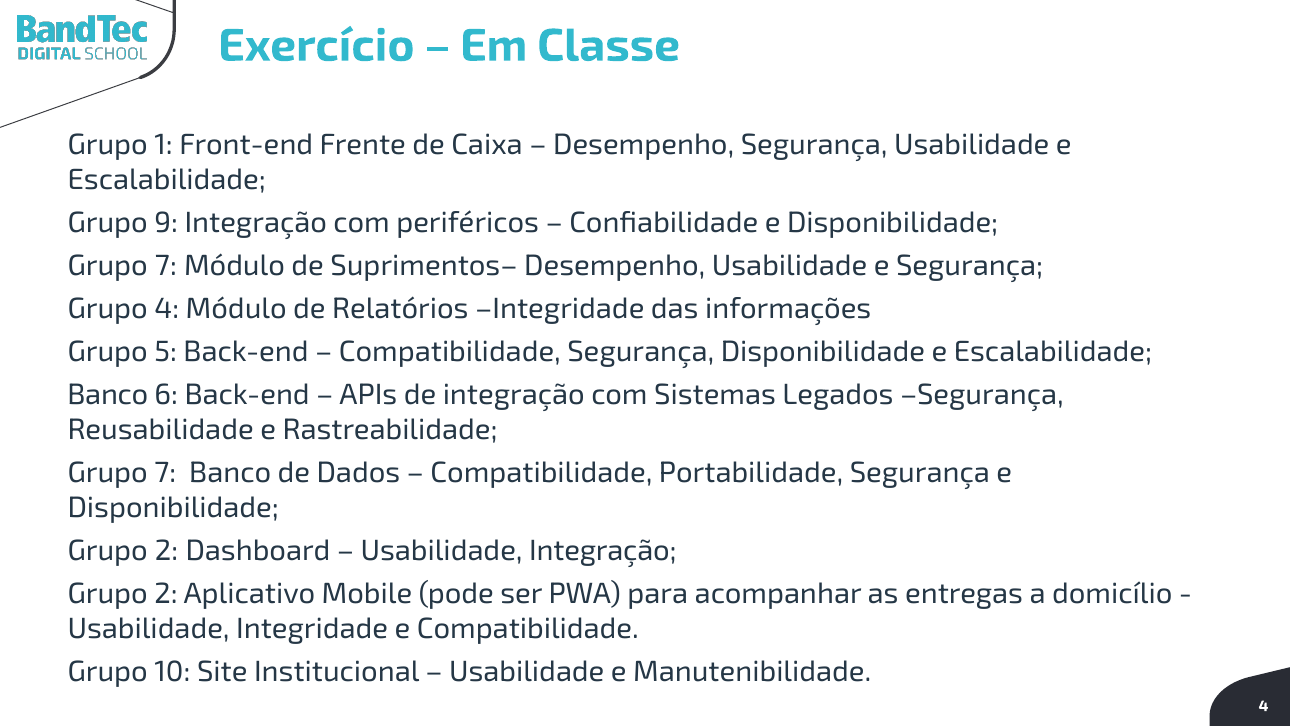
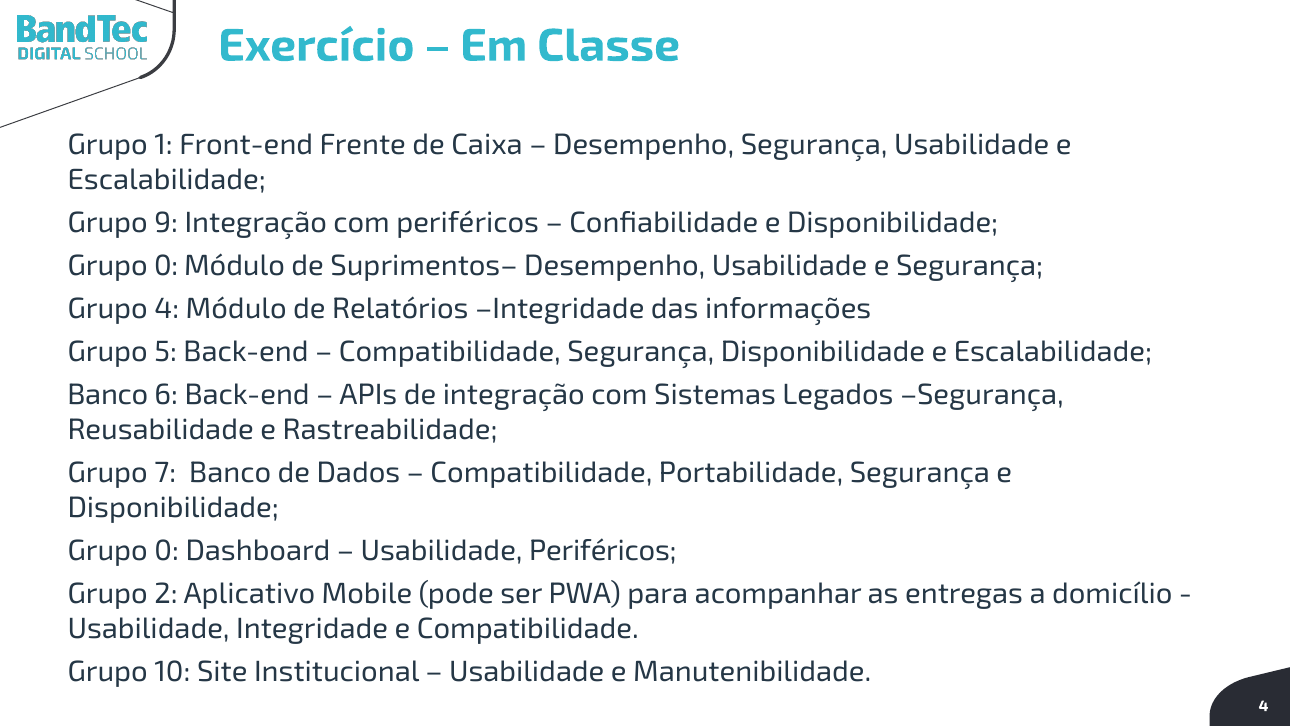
7: 7 -> 0 (166, 266)
2: 2 -> 0 (167, 550)
Usabilidade Integração: Integração -> Periféricos (603, 550)
